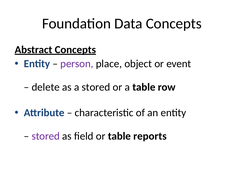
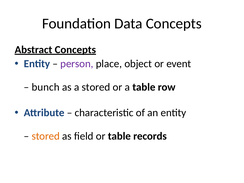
delete: delete -> bunch (46, 87)
stored colour: purple -> orange (46, 136)
reports: reports -> records (150, 136)
